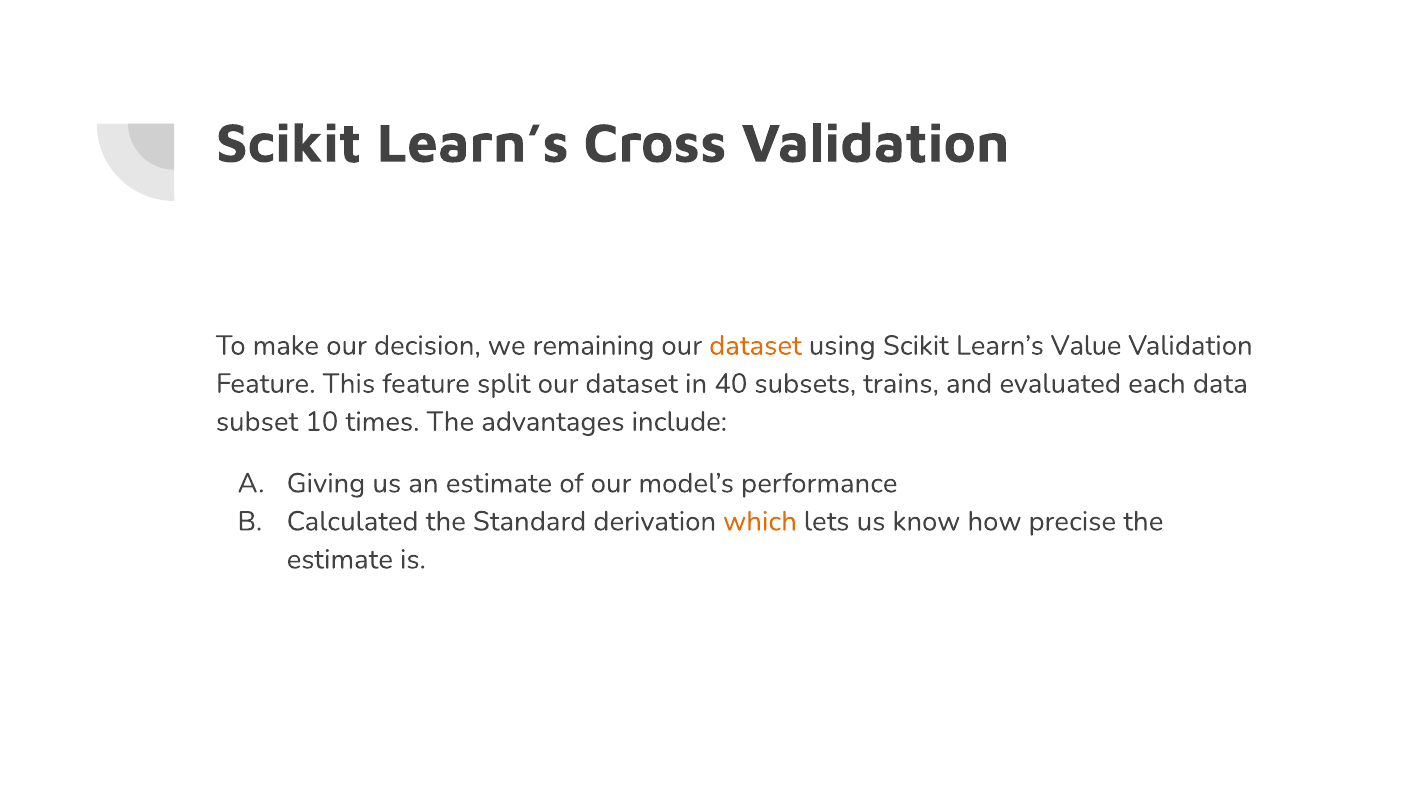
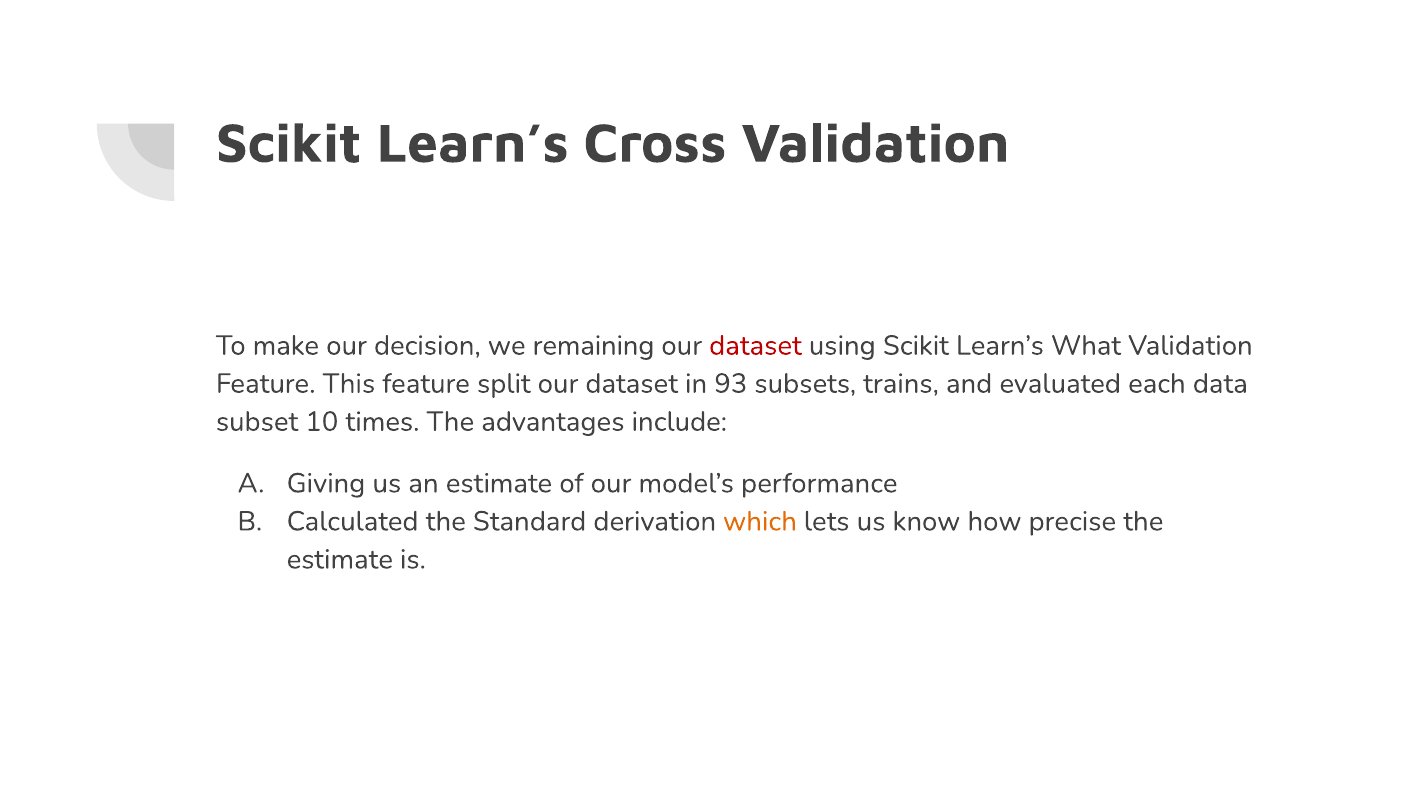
dataset colour: orange -> red (755, 346)
Value: Value -> What (1086, 346)
40: 40 -> 93 (731, 384)
